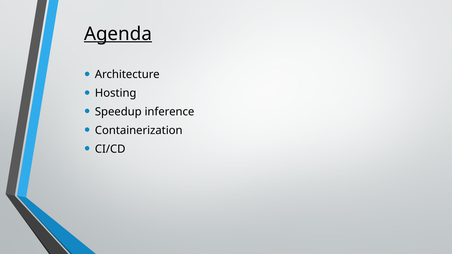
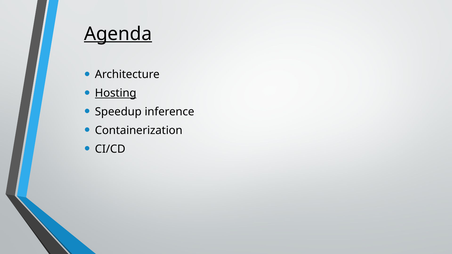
Hosting underline: none -> present (116, 93)
